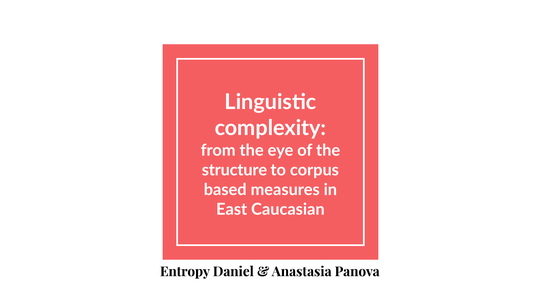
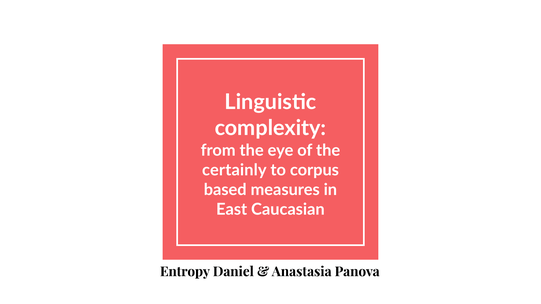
structure: structure -> certainly (234, 170)
